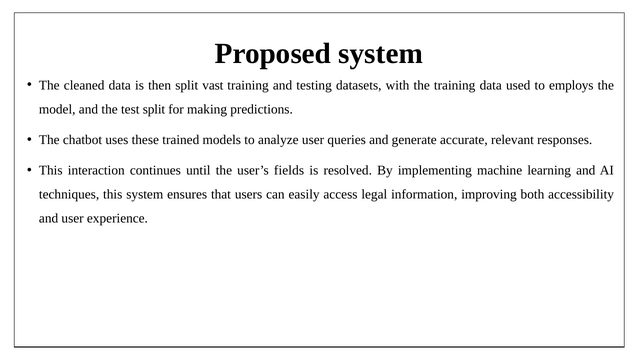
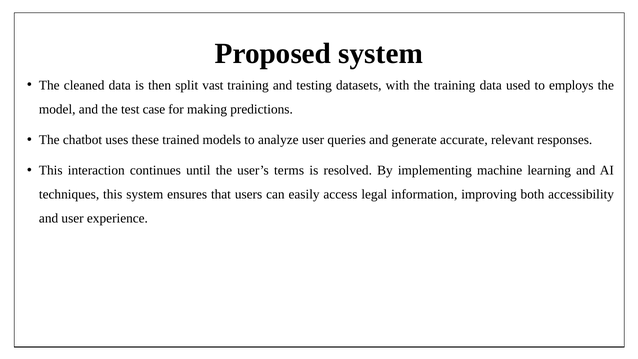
test split: split -> case (154, 109)
fields: fields -> terms (289, 170)
